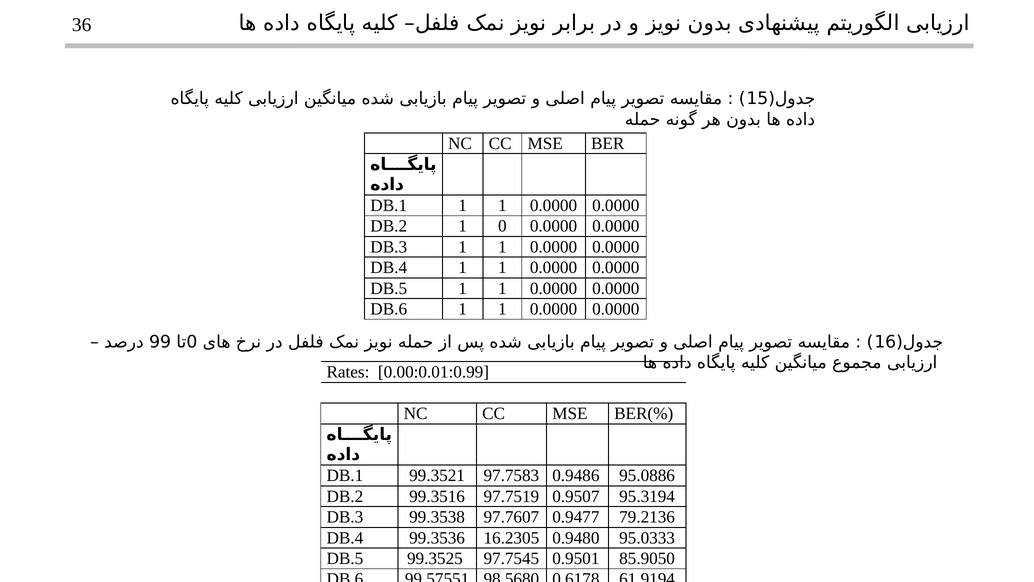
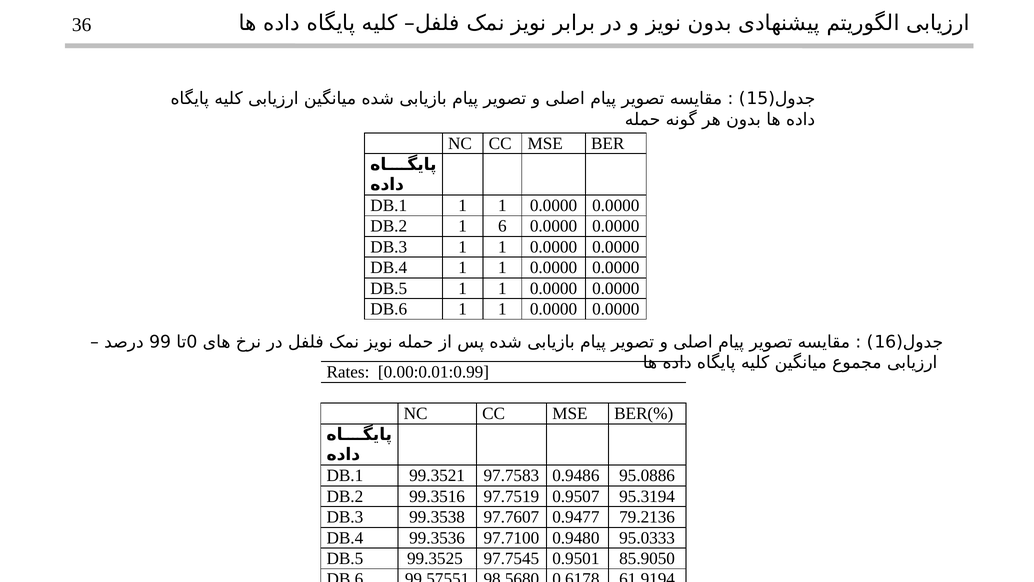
1 0: 0 -> 6 (502, 226)
16.2305: 16.2305 -> 97.7100 (511, 537)
